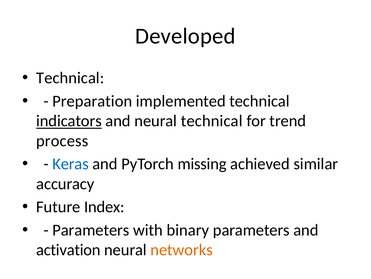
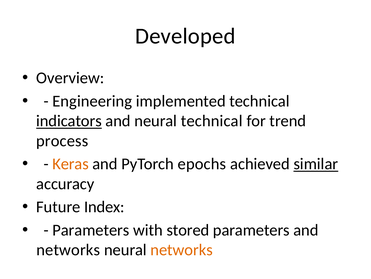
Technical: Technical -> Overview (70, 78)
Preparation: Preparation -> Engineering (92, 101)
Keras colour: blue -> orange (71, 164)
missing: missing -> epochs (202, 164)
similar underline: none -> present (316, 164)
binary: binary -> stored (188, 230)
activation: activation -> networks (68, 249)
